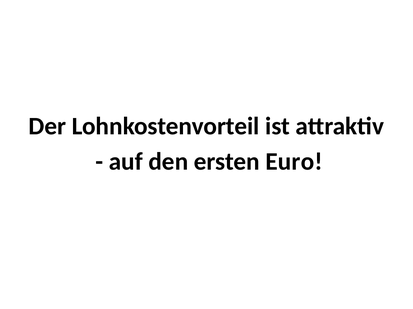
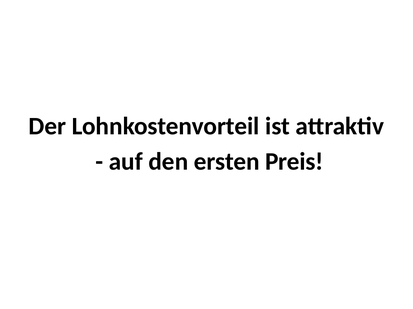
Euro: Euro -> Preis (294, 162)
